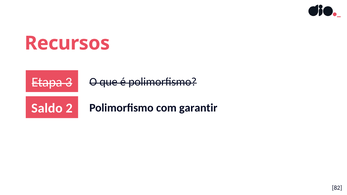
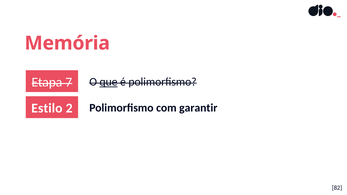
Recursos: Recursos -> Memória (67, 43)
3: 3 -> 7 (69, 82)
que underline: none -> present (109, 82)
Saldo: Saldo -> Estilo (47, 108)
